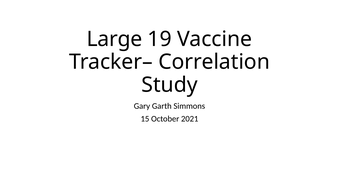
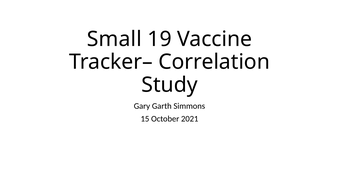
Large: Large -> Small (114, 39)
